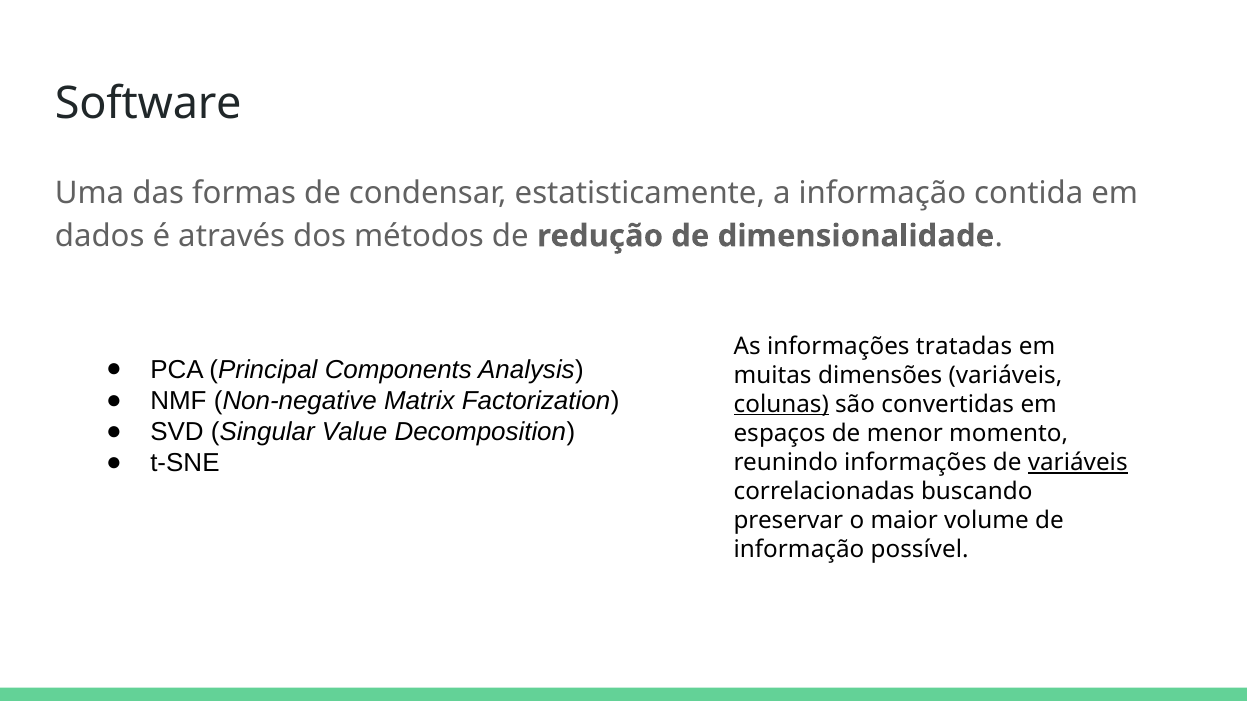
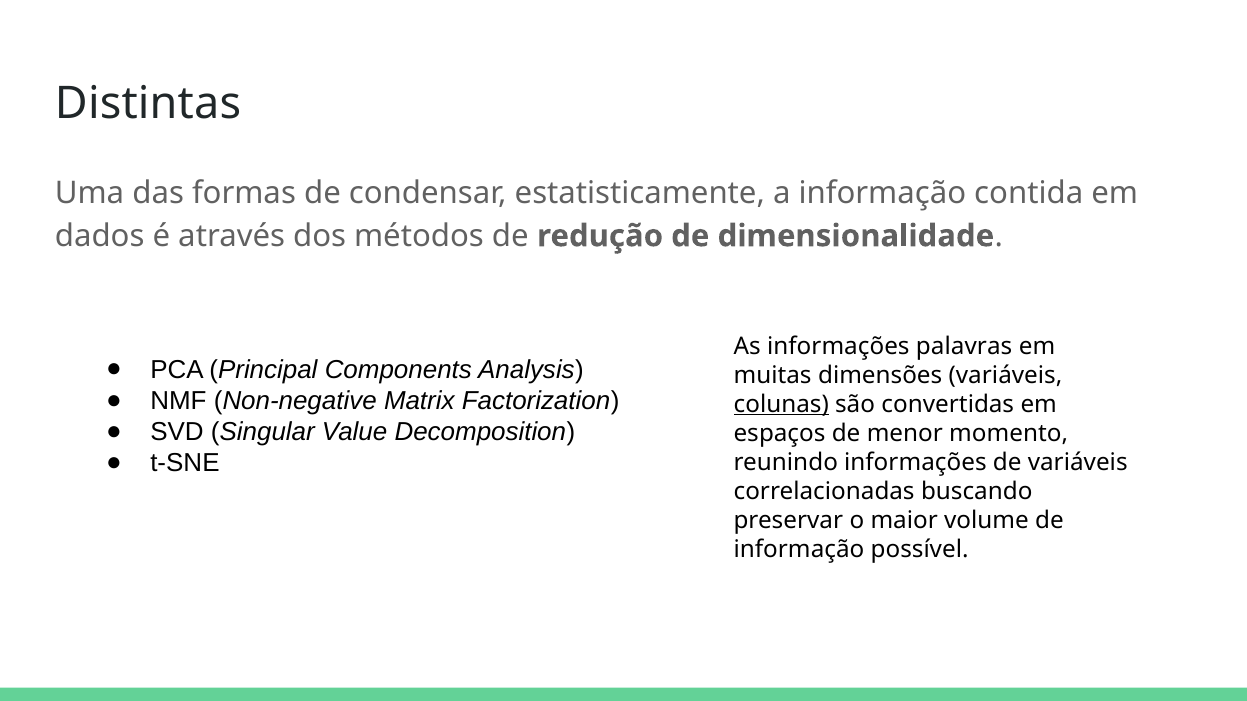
Software: Software -> Distintas (148, 103)
tratadas: tratadas -> palavras (964, 346)
variáveis underline: present -> none (1078, 463)
